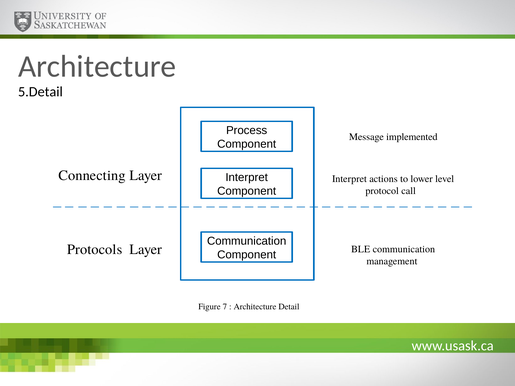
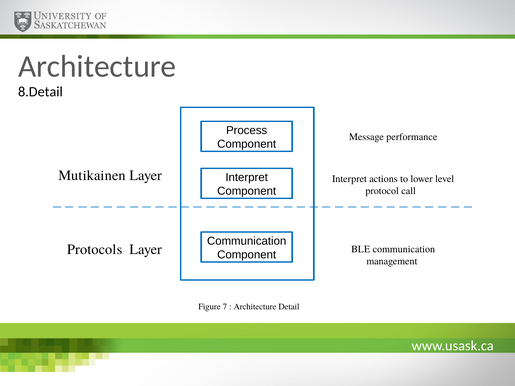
5.Detail: 5.Detail -> 8.Detail (40, 92)
implemented: implemented -> performance (412, 137)
Connecting: Connecting -> Mutikainen (92, 176)
